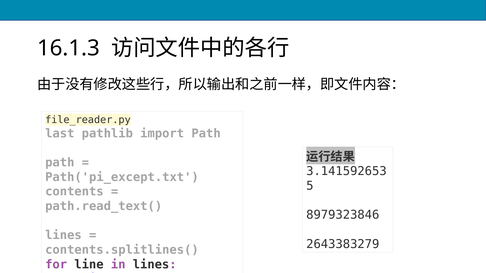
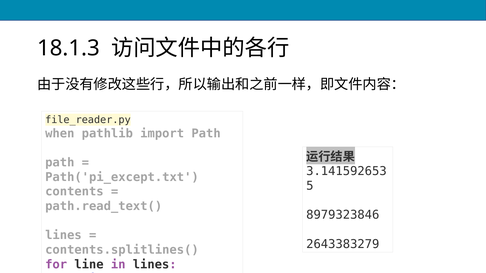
16.1.3: 16.1.3 -> 18.1.3 (68, 48)
last: last -> when (60, 134)
